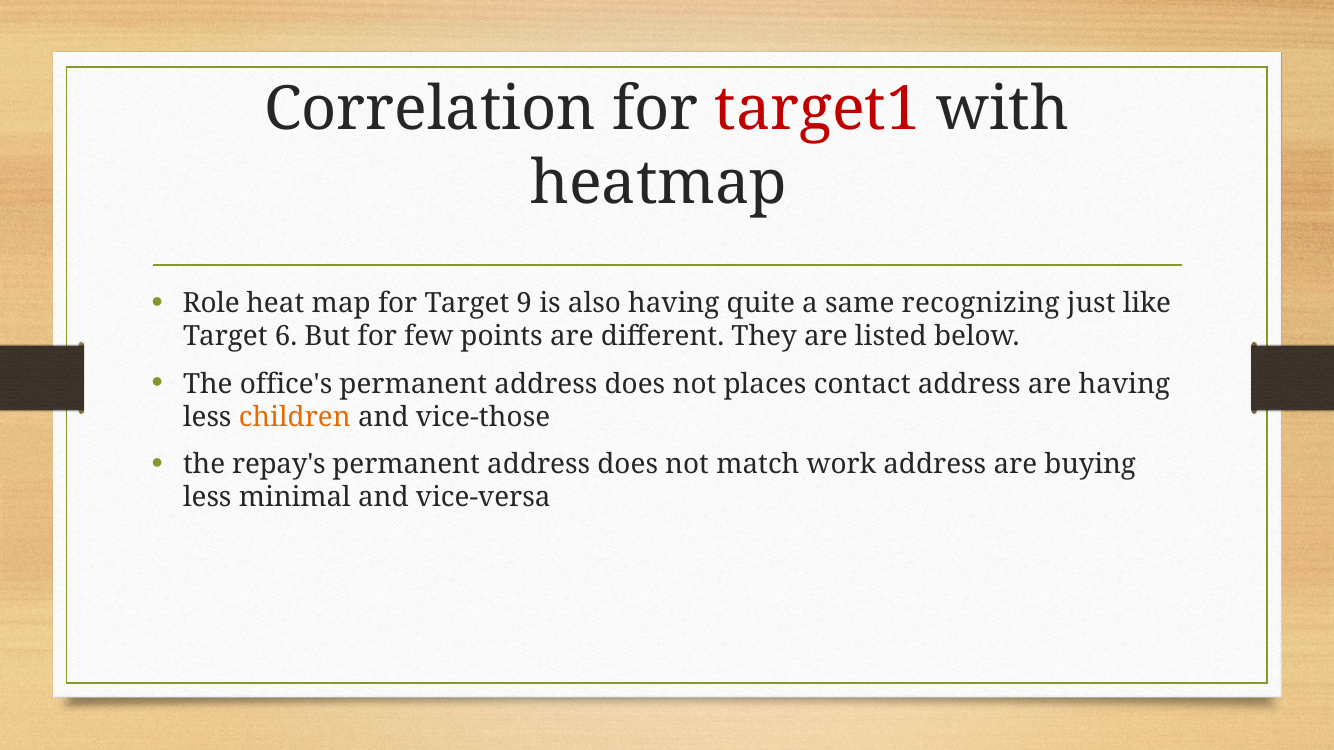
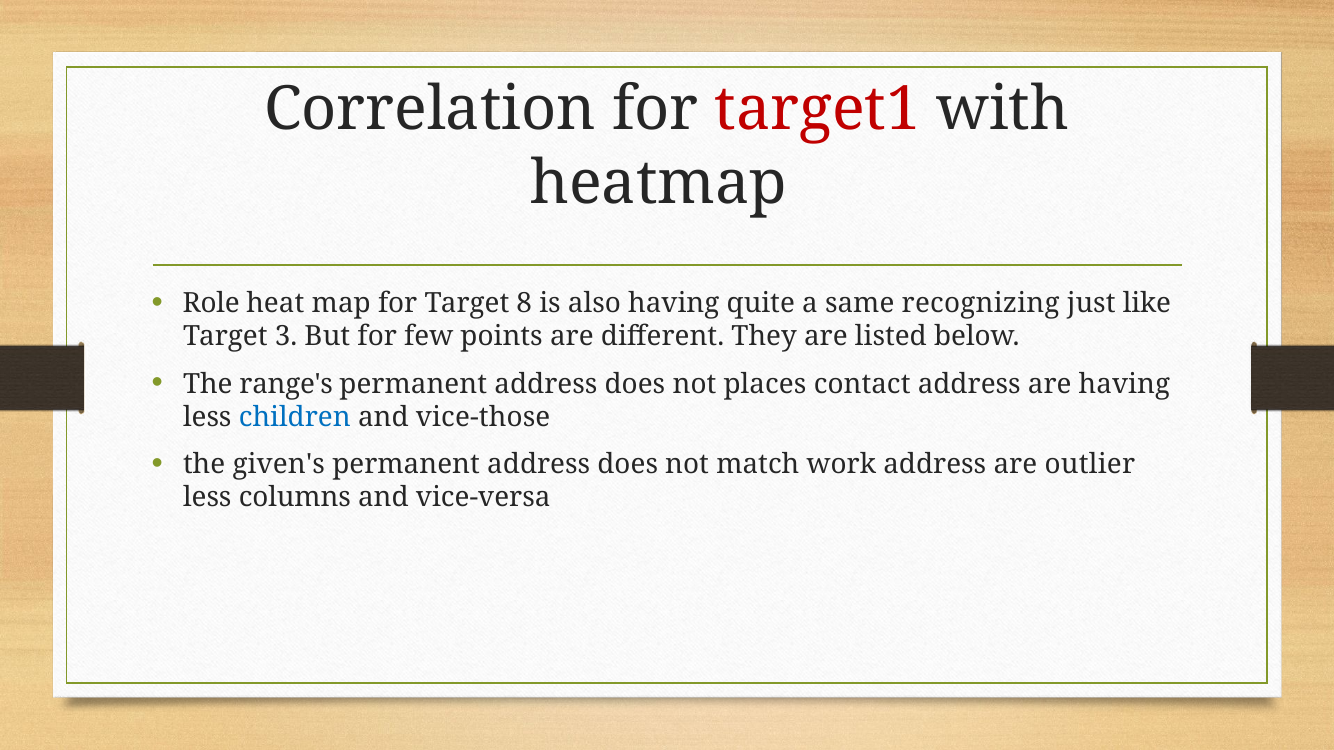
9: 9 -> 8 (524, 303)
6: 6 -> 3 (286, 337)
office's: office's -> range's (286, 384)
children colour: orange -> blue (295, 417)
repay's: repay's -> given's (279, 465)
buying: buying -> outlier (1090, 465)
minimal: minimal -> columns (295, 498)
